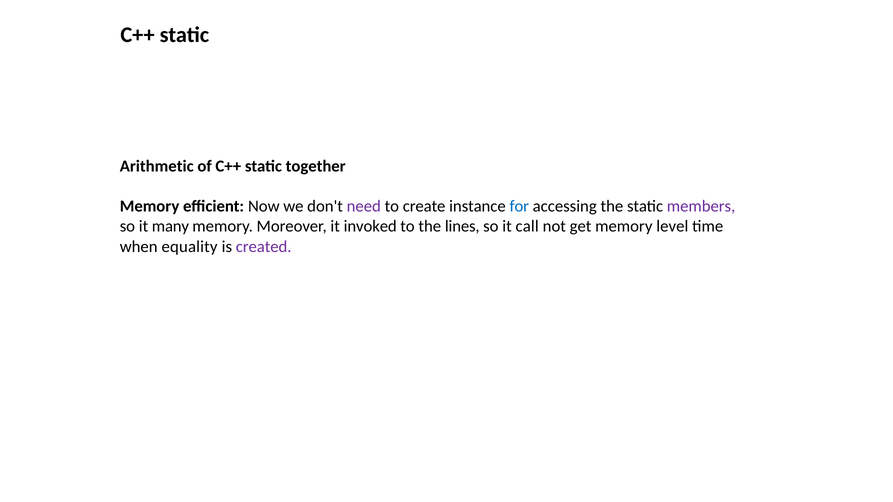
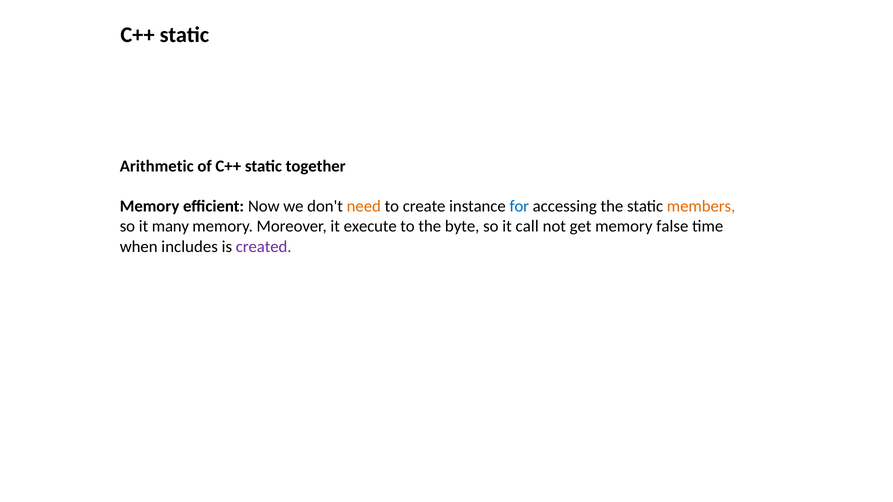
need colour: purple -> orange (364, 206)
members colour: purple -> orange (701, 206)
invoked: invoked -> execute (370, 227)
lines: lines -> byte (462, 227)
level: level -> false (672, 227)
equality: equality -> includes (190, 247)
